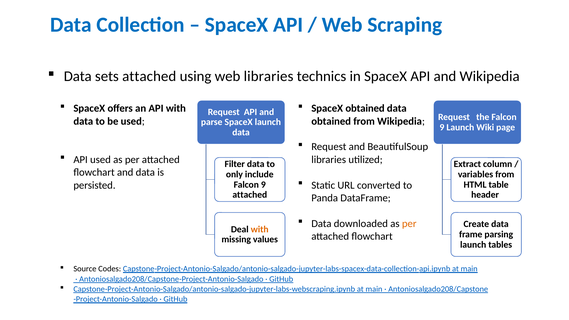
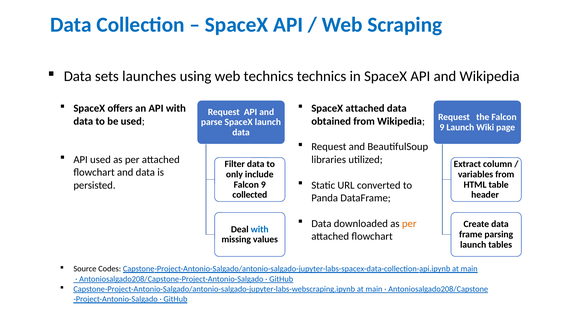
sets attached: attached -> launches (149, 76)
web libraries: libraries -> technics (269, 76)
SpaceX obtained: obtained -> attached (365, 108)
attached: attached -> collected (250, 195)
with colour: orange -> blue (260, 229)
